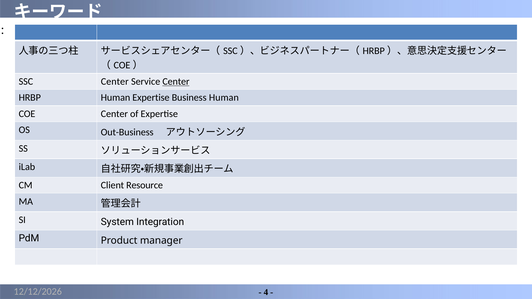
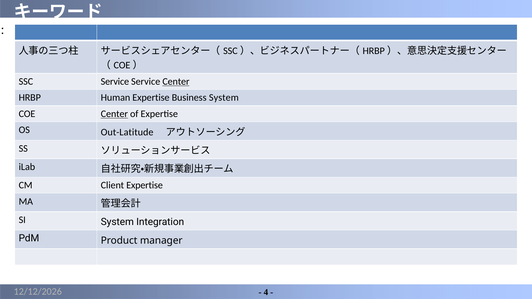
SSC Center: Center -> Service (115, 82)
Business Human: Human -> System (224, 98)
Center underline: none -> present (114, 114)
Out-Business: Out-Business -> Out-Latitude (127, 132)
Client Resource: Resource -> Expertise (145, 185)
